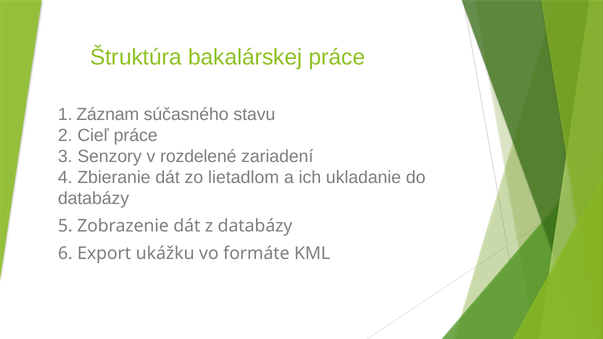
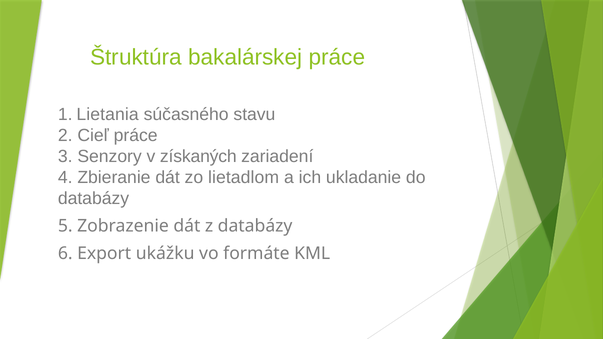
Záznam: Záznam -> Lietania (108, 114)
rozdelené: rozdelené -> získaných (198, 157)
